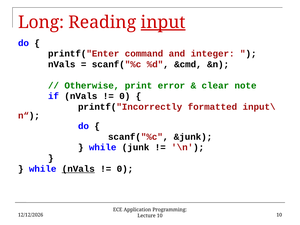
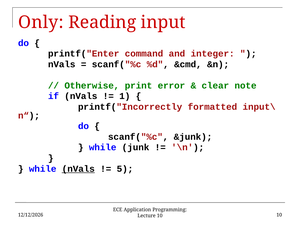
Long: Long -> Only (41, 22)
input underline: present -> none (163, 22)
0: 0 -> 1 (125, 96)
0: 0 -> 5 (125, 169)
